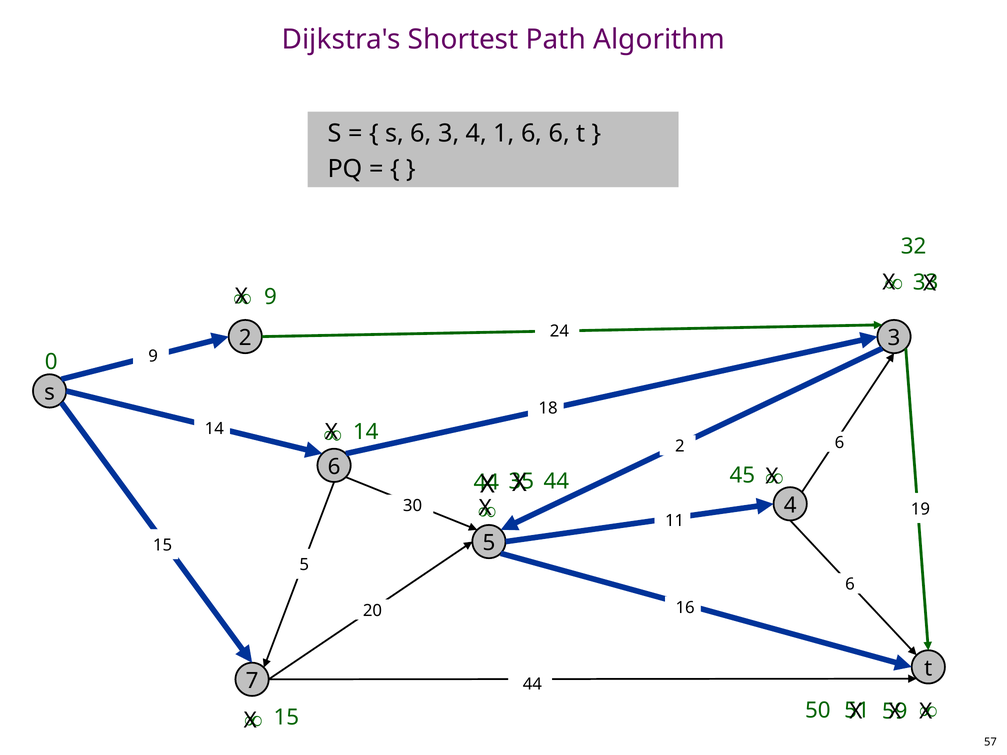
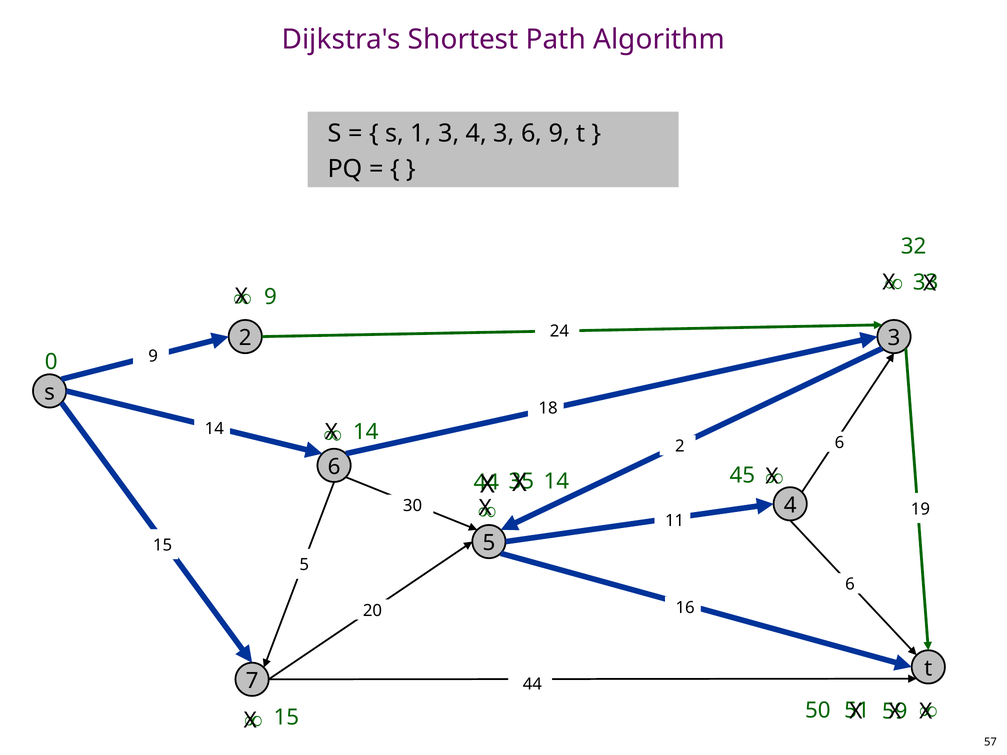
s 6: 6 -> 1 (421, 134)
4 1: 1 -> 3 (504, 134)
6 6: 6 -> 9 (559, 134)
44: 44 -> 14 (556, 481)
